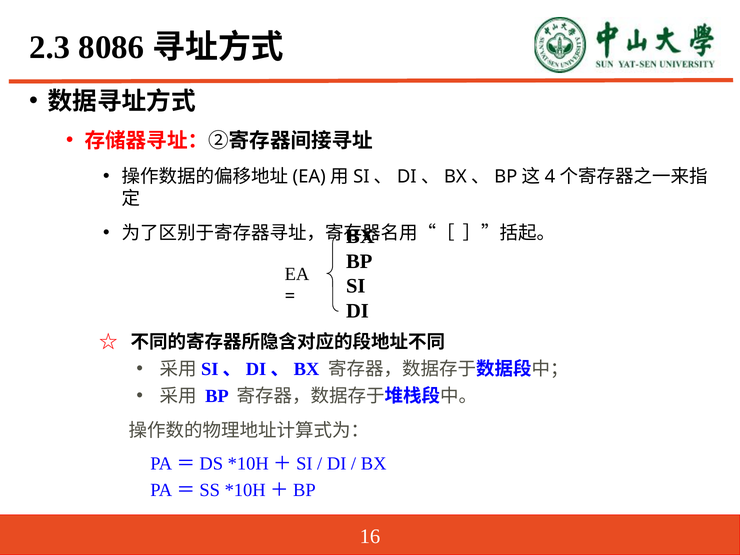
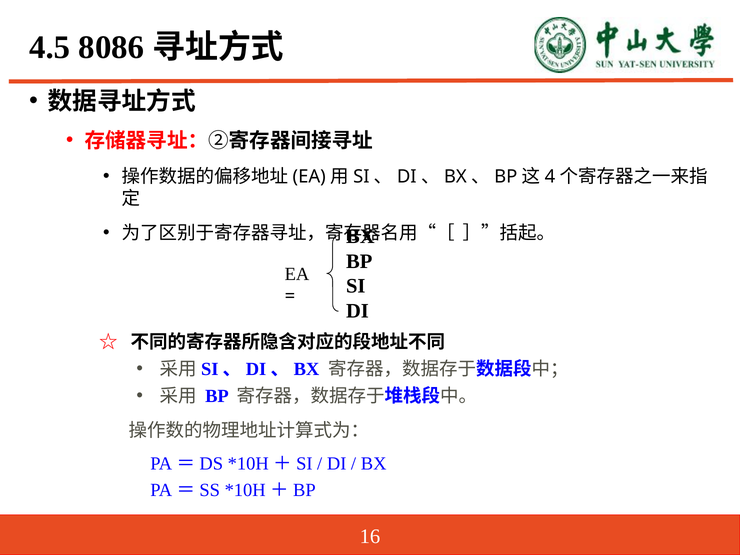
2.3: 2.3 -> 4.5 (50, 47)
